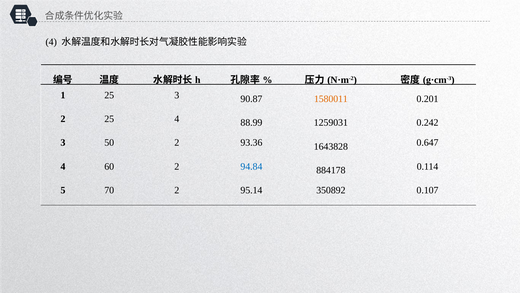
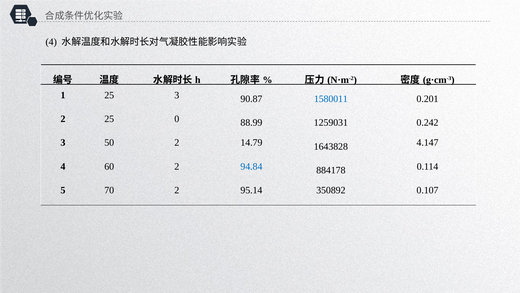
1580011 colour: orange -> blue (331, 99)
25 4: 4 -> 0 (177, 119)
93.36: 93.36 -> 14.79 (251, 142)
0.647: 0.647 -> 4.147 (428, 142)
